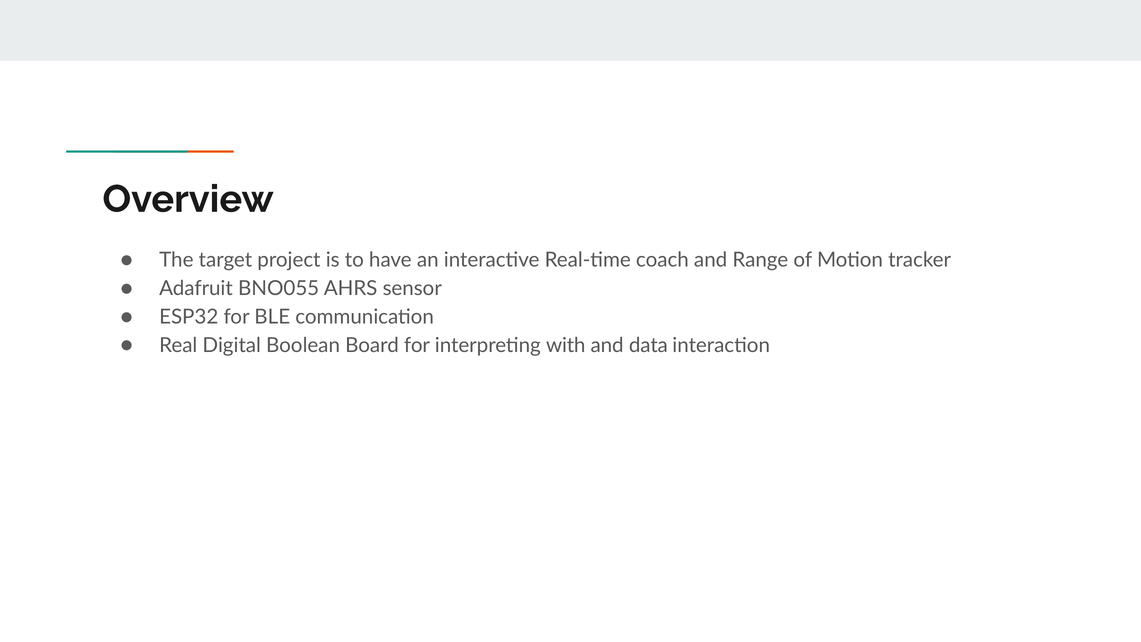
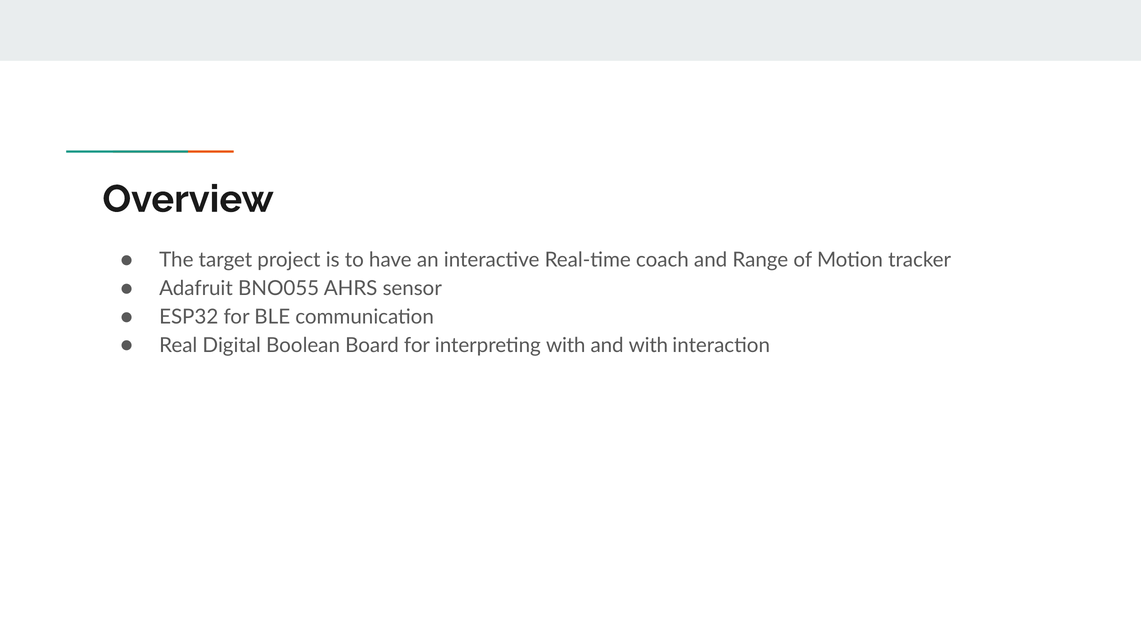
and data: data -> with (648, 345)
